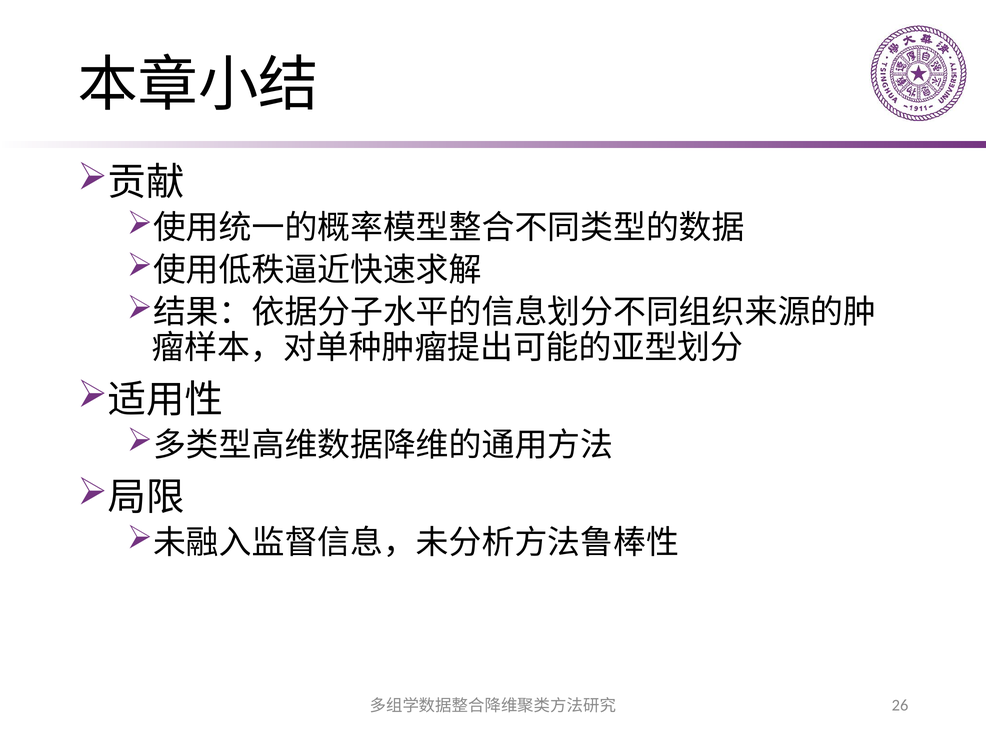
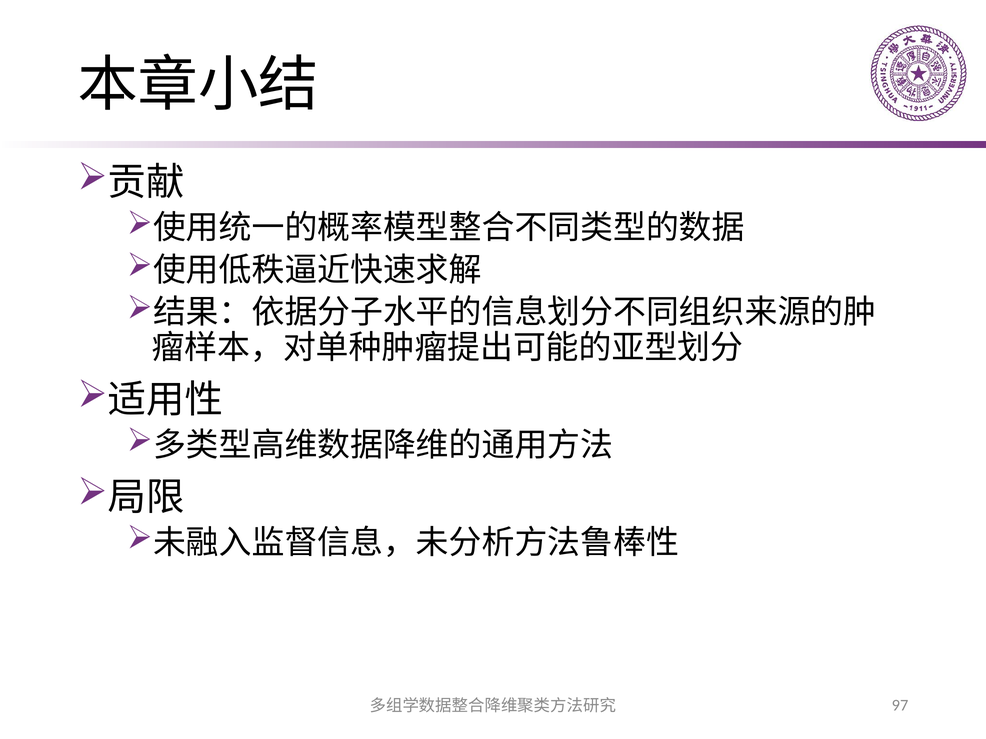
26: 26 -> 97 (900, 706)
